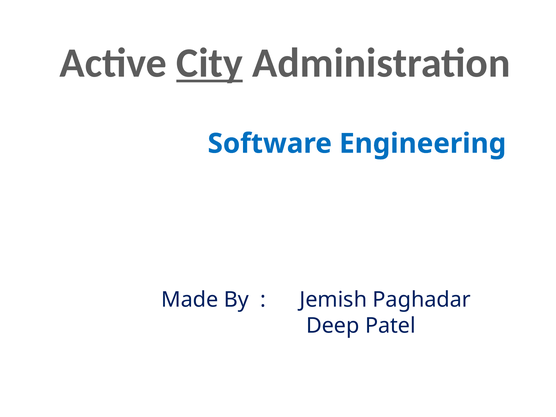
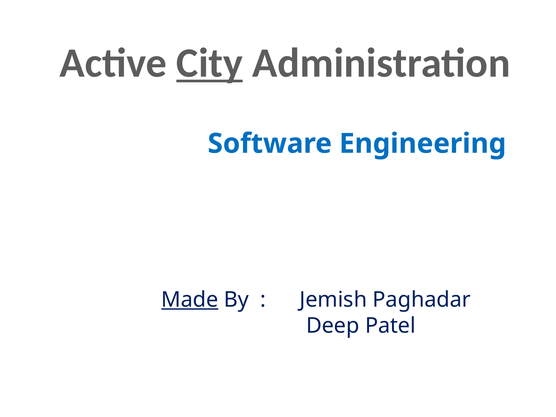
Made underline: none -> present (190, 300)
